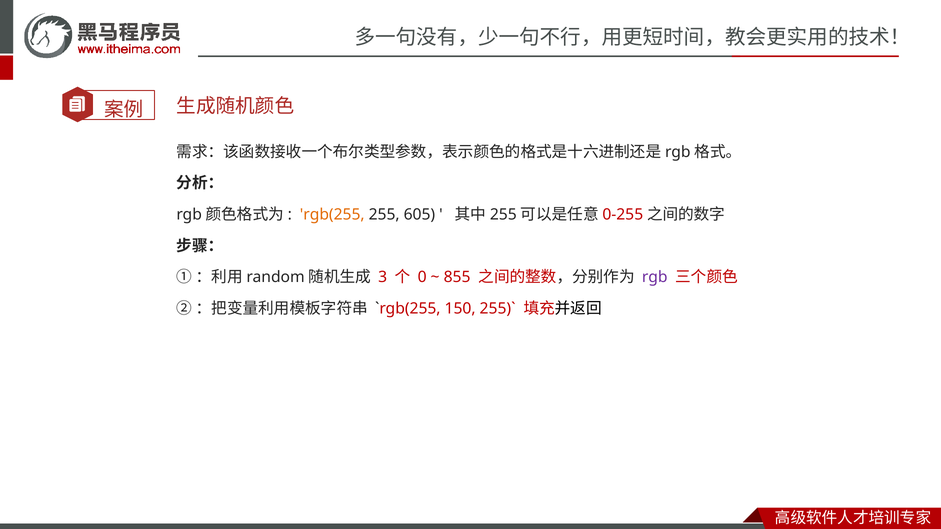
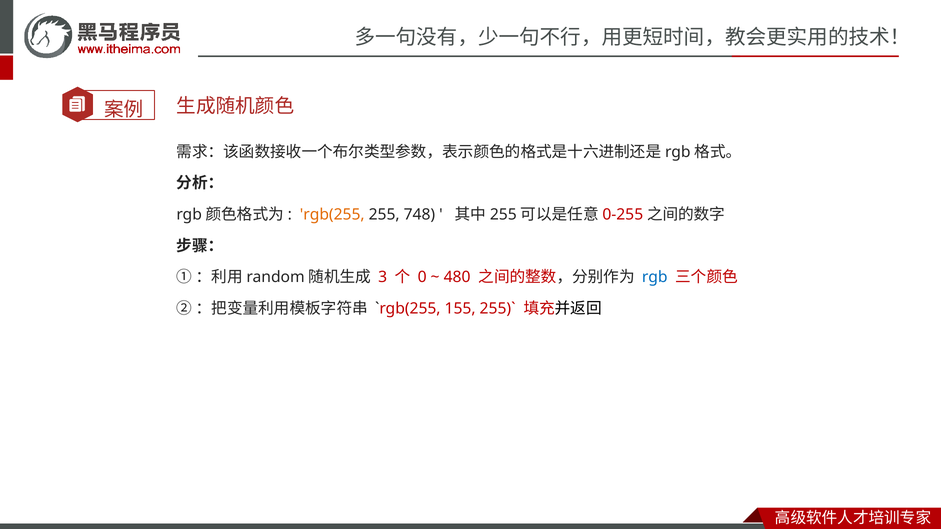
605: 605 -> 748 (419, 215)
855: 855 -> 480 (457, 277)
rgb colour: purple -> blue (655, 277)
150: 150 -> 155 (460, 309)
